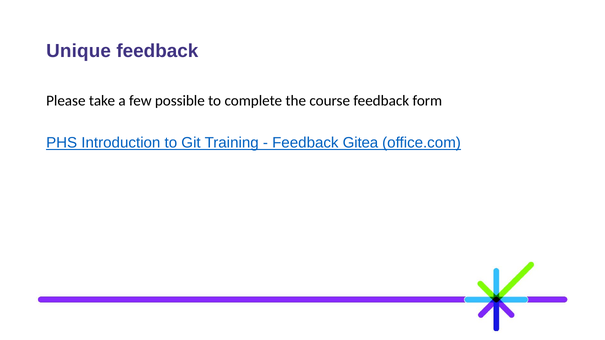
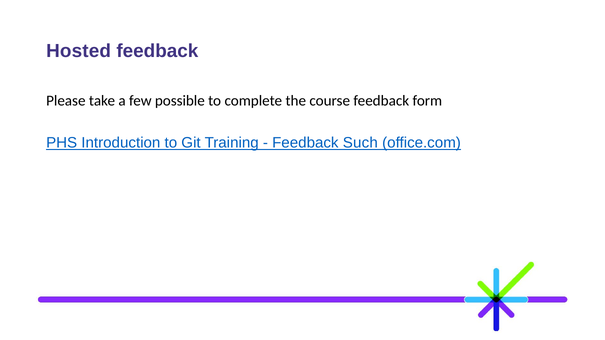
Unique: Unique -> Hosted (79, 51)
Gitea: Gitea -> Such (360, 143)
